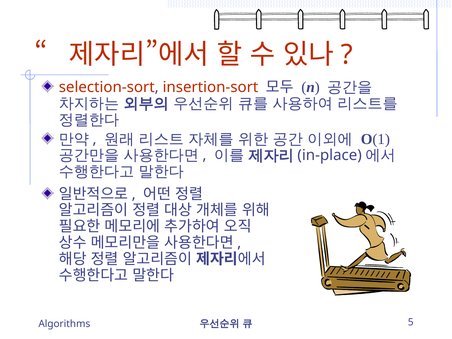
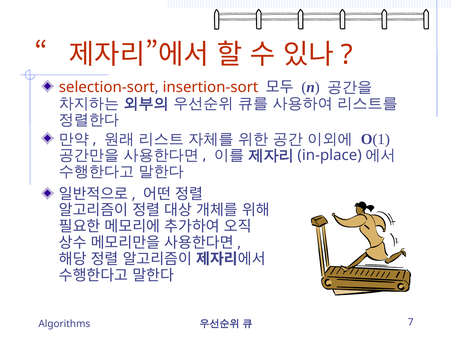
5: 5 -> 7 (411, 322)
